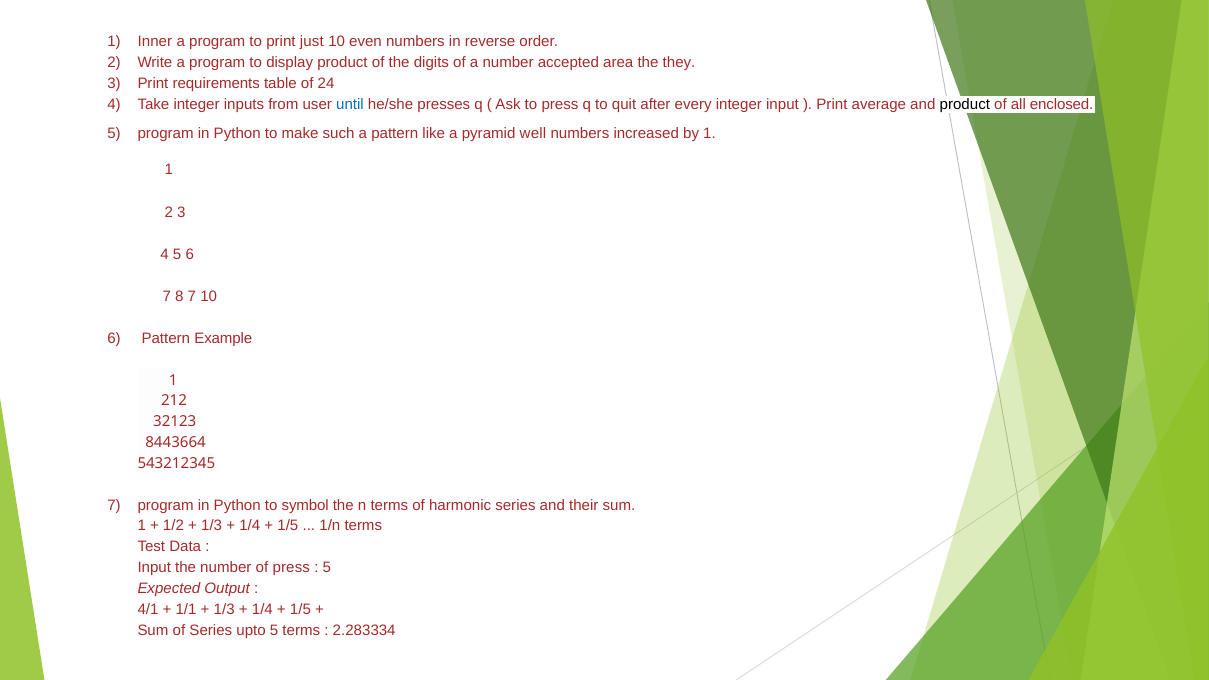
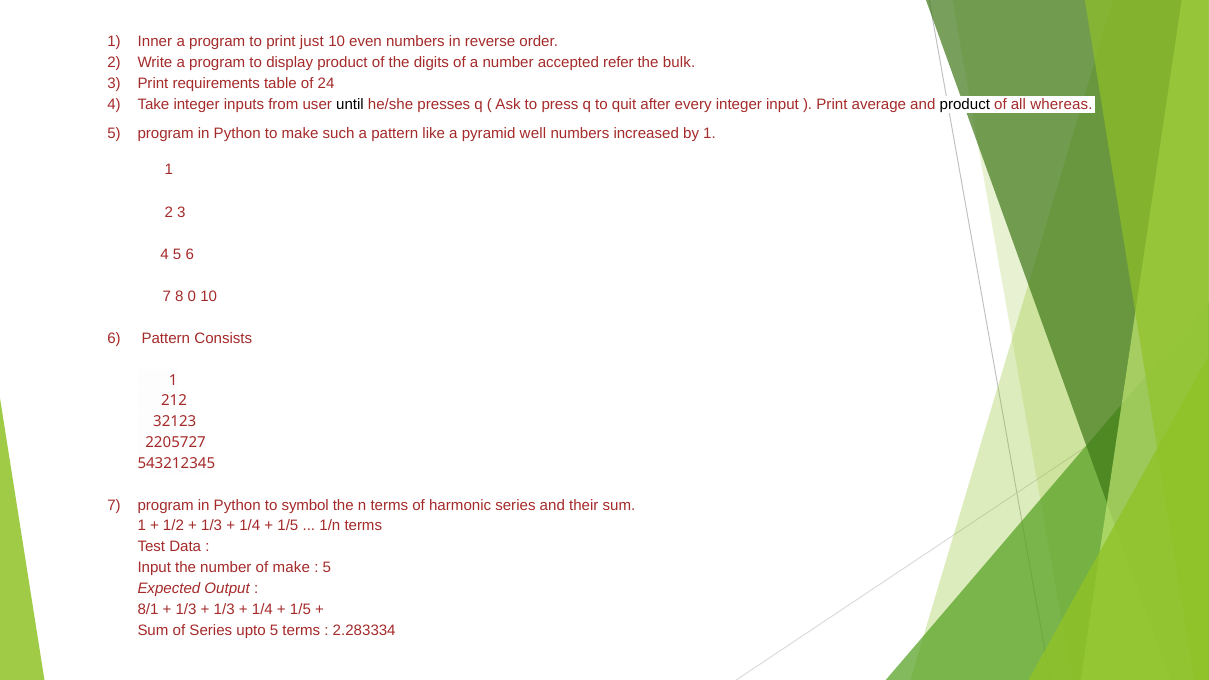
area: area -> refer (618, 63)
they: they -> bulk (679, 63)
until colour: blue -> black (350, 104)
enclosed: enclosed -> whereas (1061, 104)
8 7: 7 -> 0 (192, 297)
Example: Example -> Consists (223, 338)
8443664: 8443664 -> 2205727 (176, 443)
of press: press -> make (291, 568)
4/1: 4/1 -> 8/1 (148, 609)
1/1: 1/1 -> 1/3 (186, 609)
